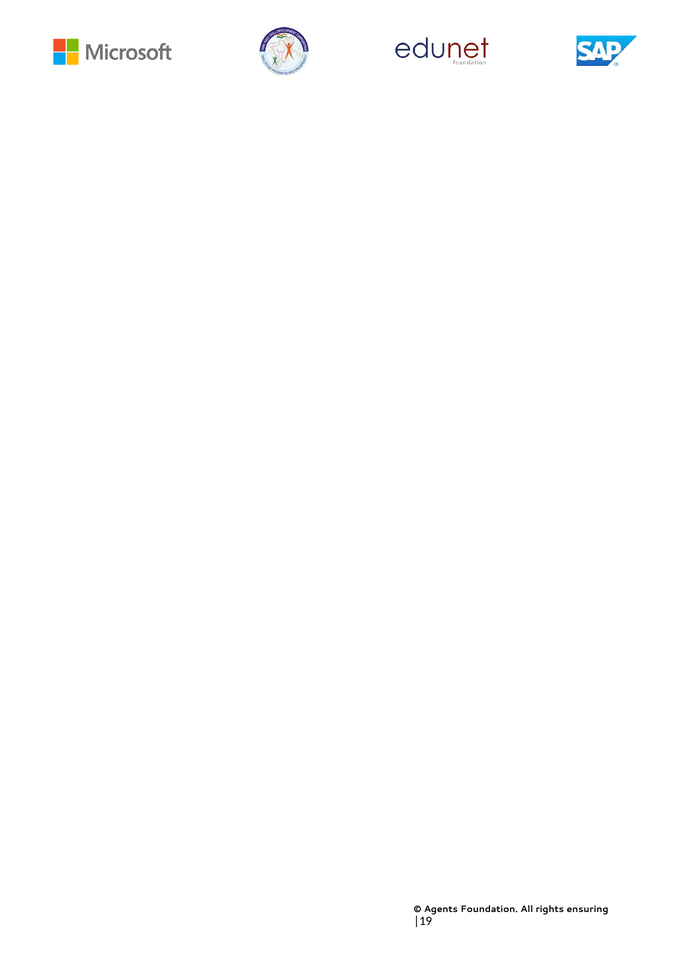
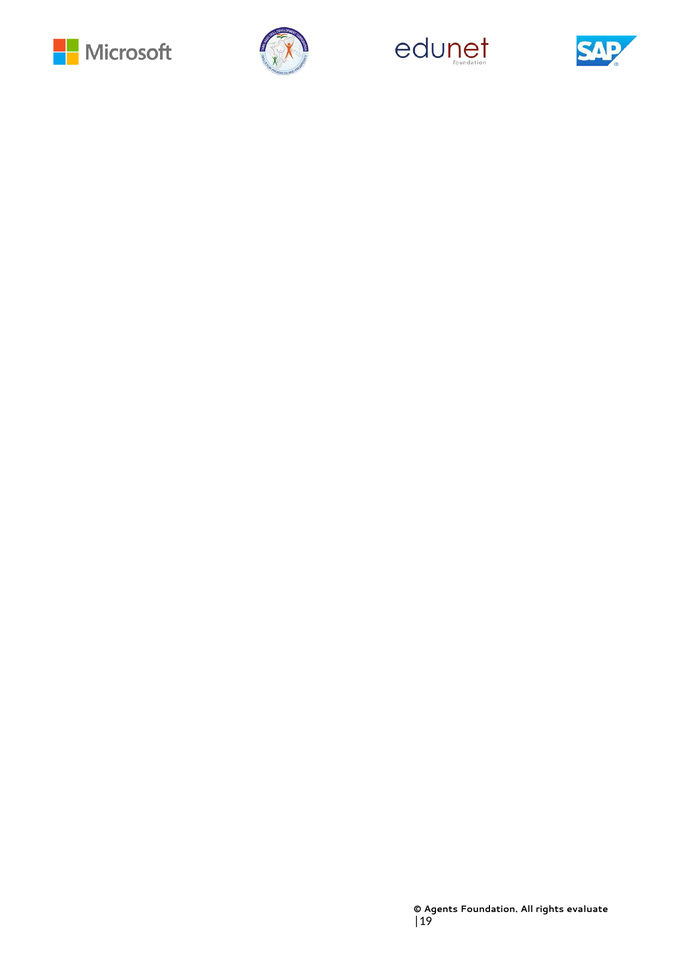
ensuring: ensuring -> evaluate (587, 910)
